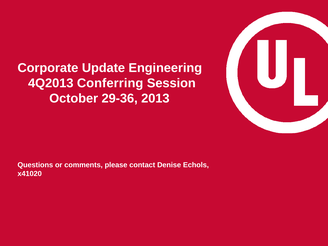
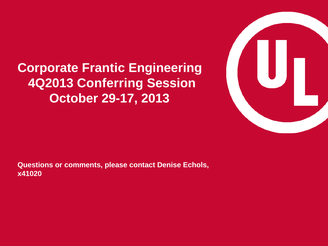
Update: Update -> Frantic (103, 68)
29-36: 29-36 -> 29-17 (120, 98)
